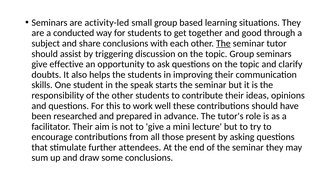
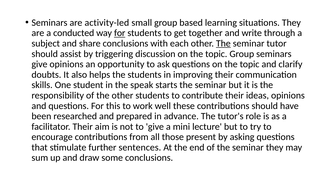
for underline: none -> present (120, 33)
good: good -> write (252, 33)
give effective: effective -> opinions (66, 64)
attendees: attendees -> sentences (140, 148)
